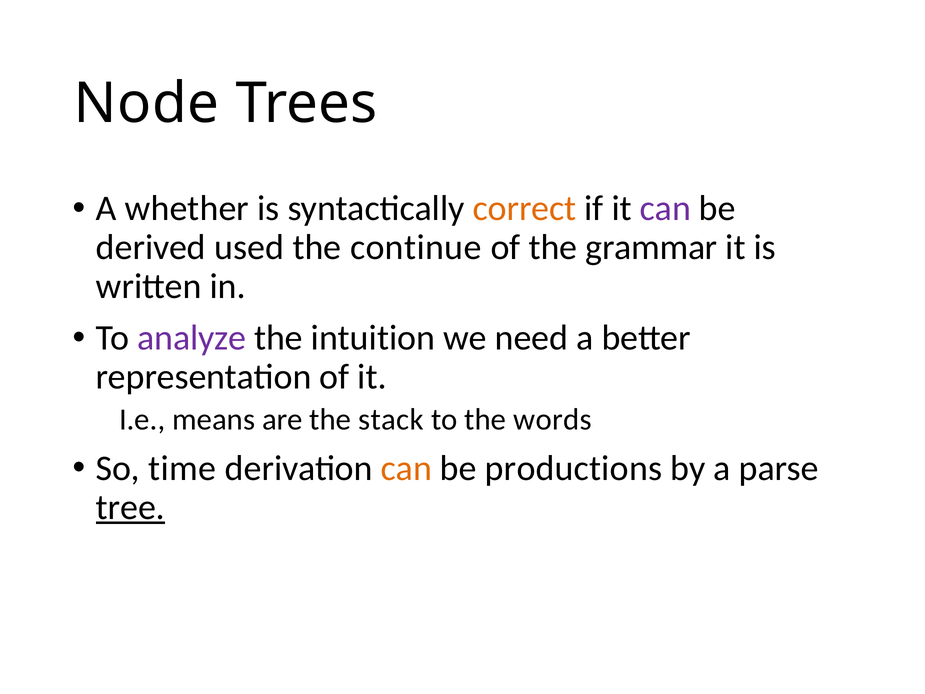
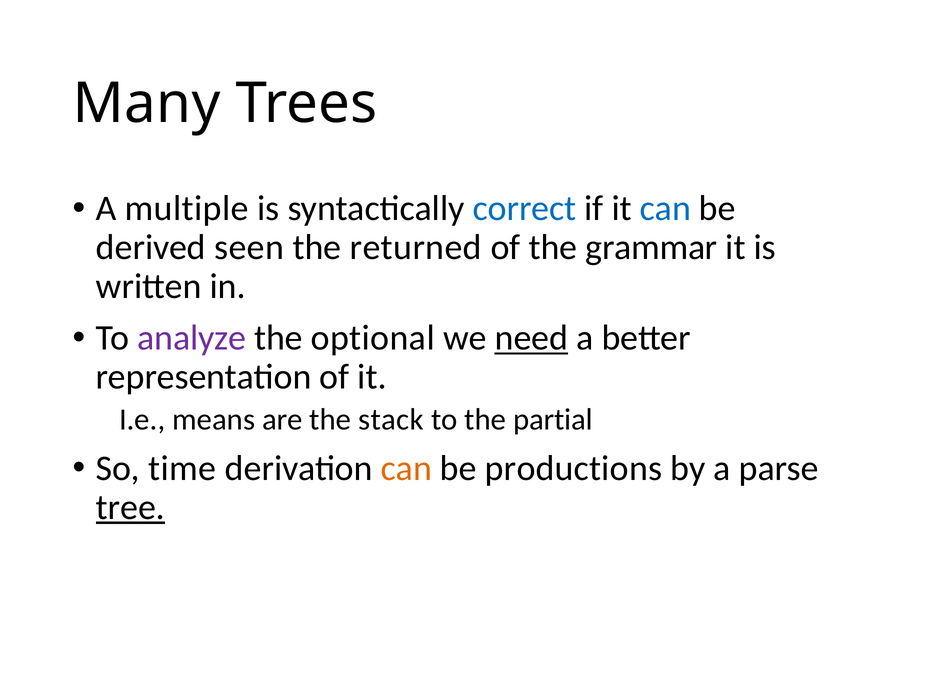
Node: Node -> Many (147, 104)
whether: whether -> multiple (187, 209)
correct colour: orange -> blue (524, 209)
can colour: purple -> blue (665, 209)
used: used -> seen (249, 247)
continue: continue -> returned (416, 247)
intuition: intuition -> optional (373, 338)
need underline: none -> present (531, 338)
words: words -> partial (553, 419)
